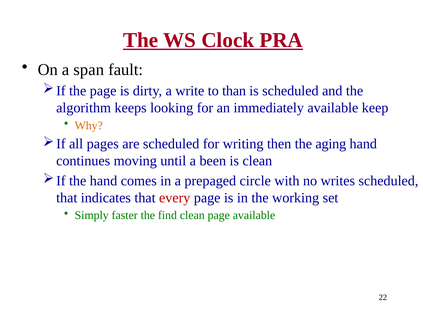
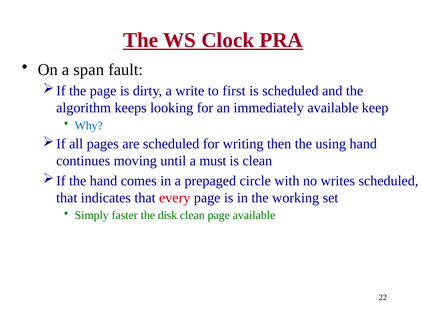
than: than -> first (234, 91)
Why colour: orange -> blue (89, 125)
aging: aging -> using (331, 144)
been: been -> must (213, 161)
find: find -> disk (168, 215)
